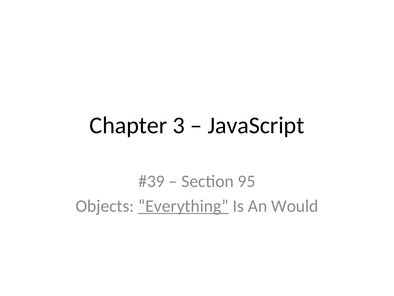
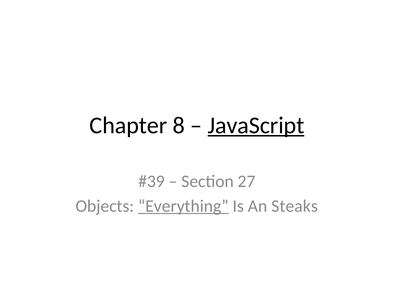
3: 3 -> 8 (179, 125)
JavaScript underline: none -> present (256, 125)
95: 95 -> 27 (247, 181)
Would: Would -> Steaks (295, 206)
